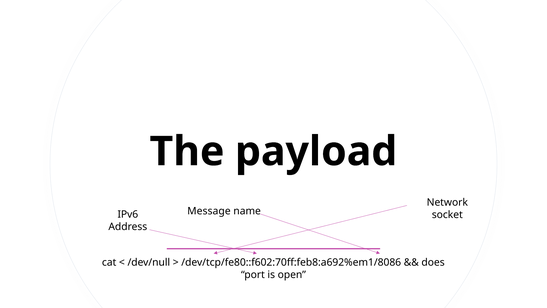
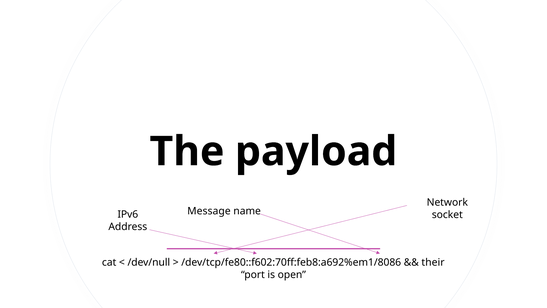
does: does -> their (433, 262)
